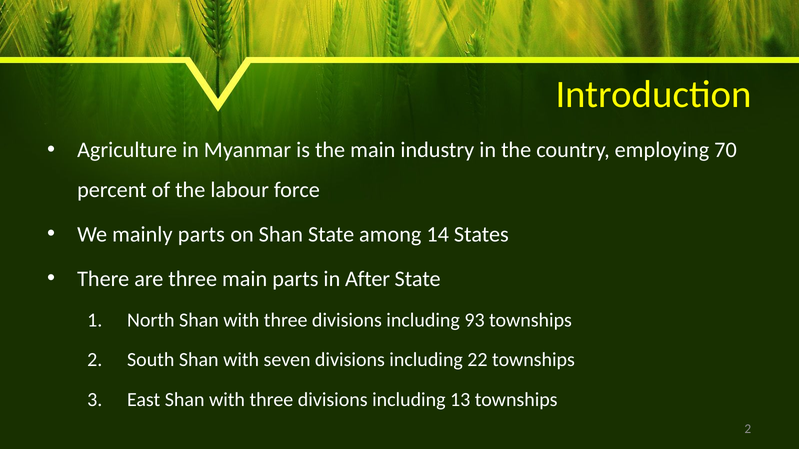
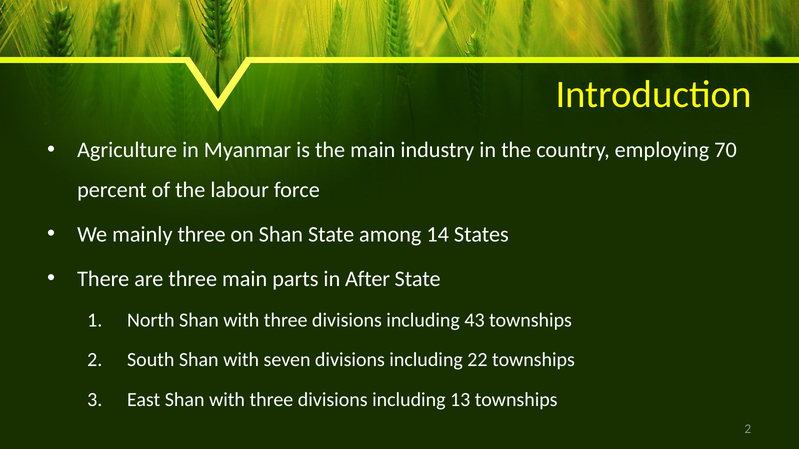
mainly parts: parts -> three (202, 235)
93: 93 -> 43 (475, 320)
